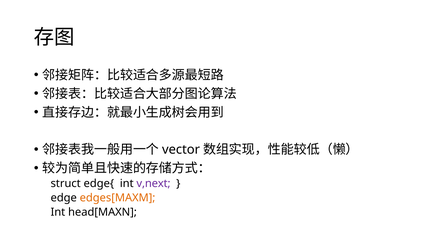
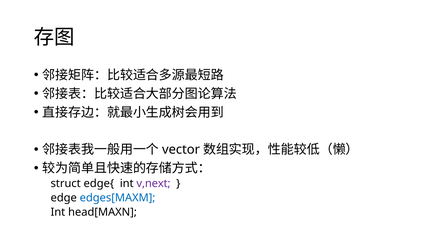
edges[MAXM colour: orange -> blue (118, 198)
